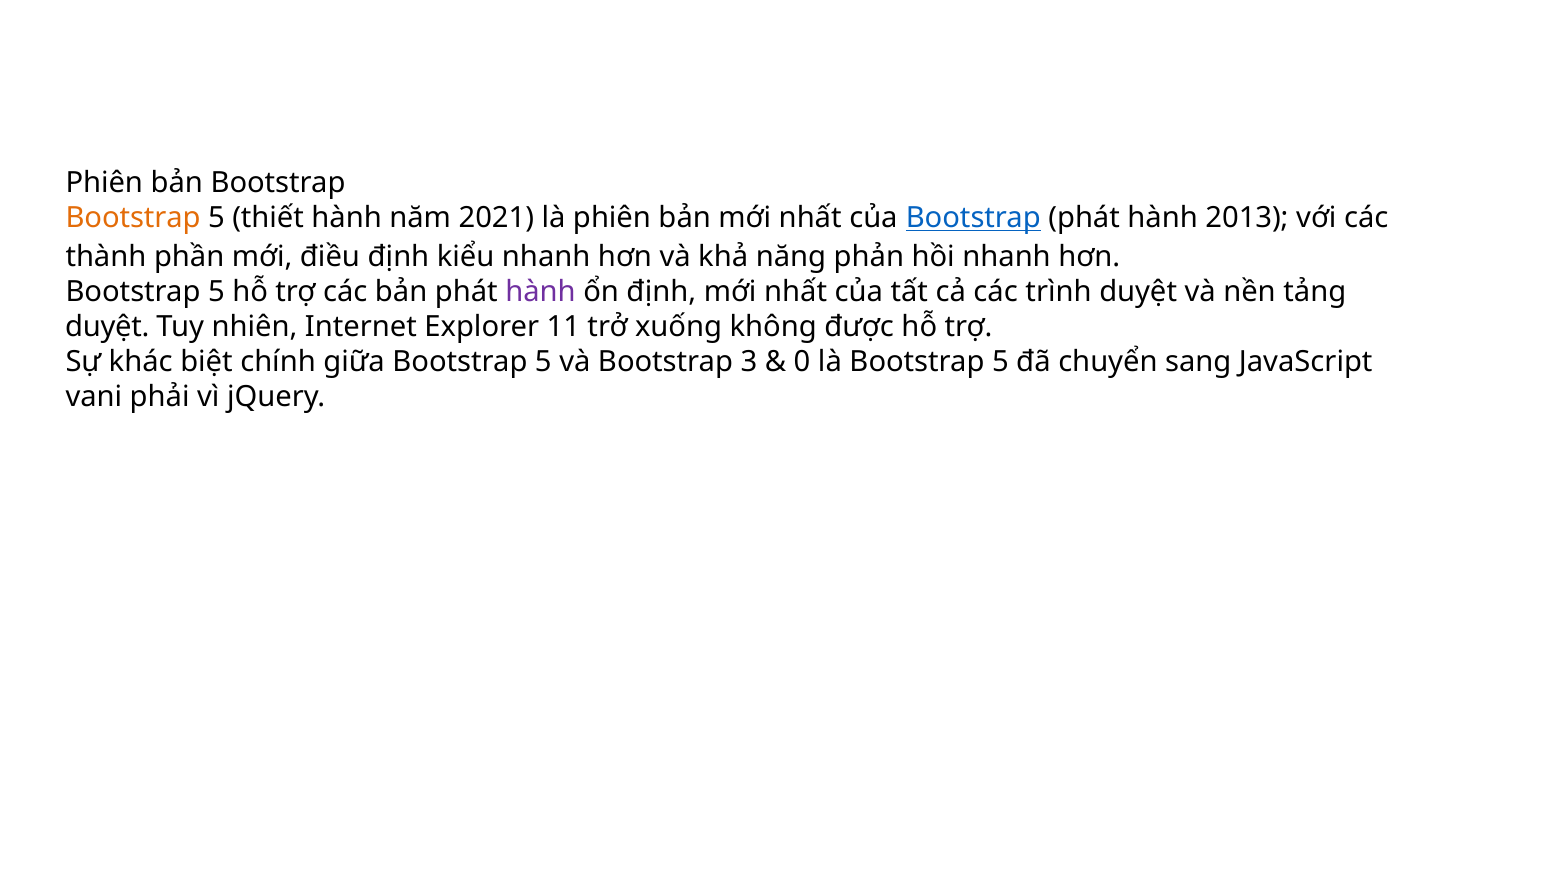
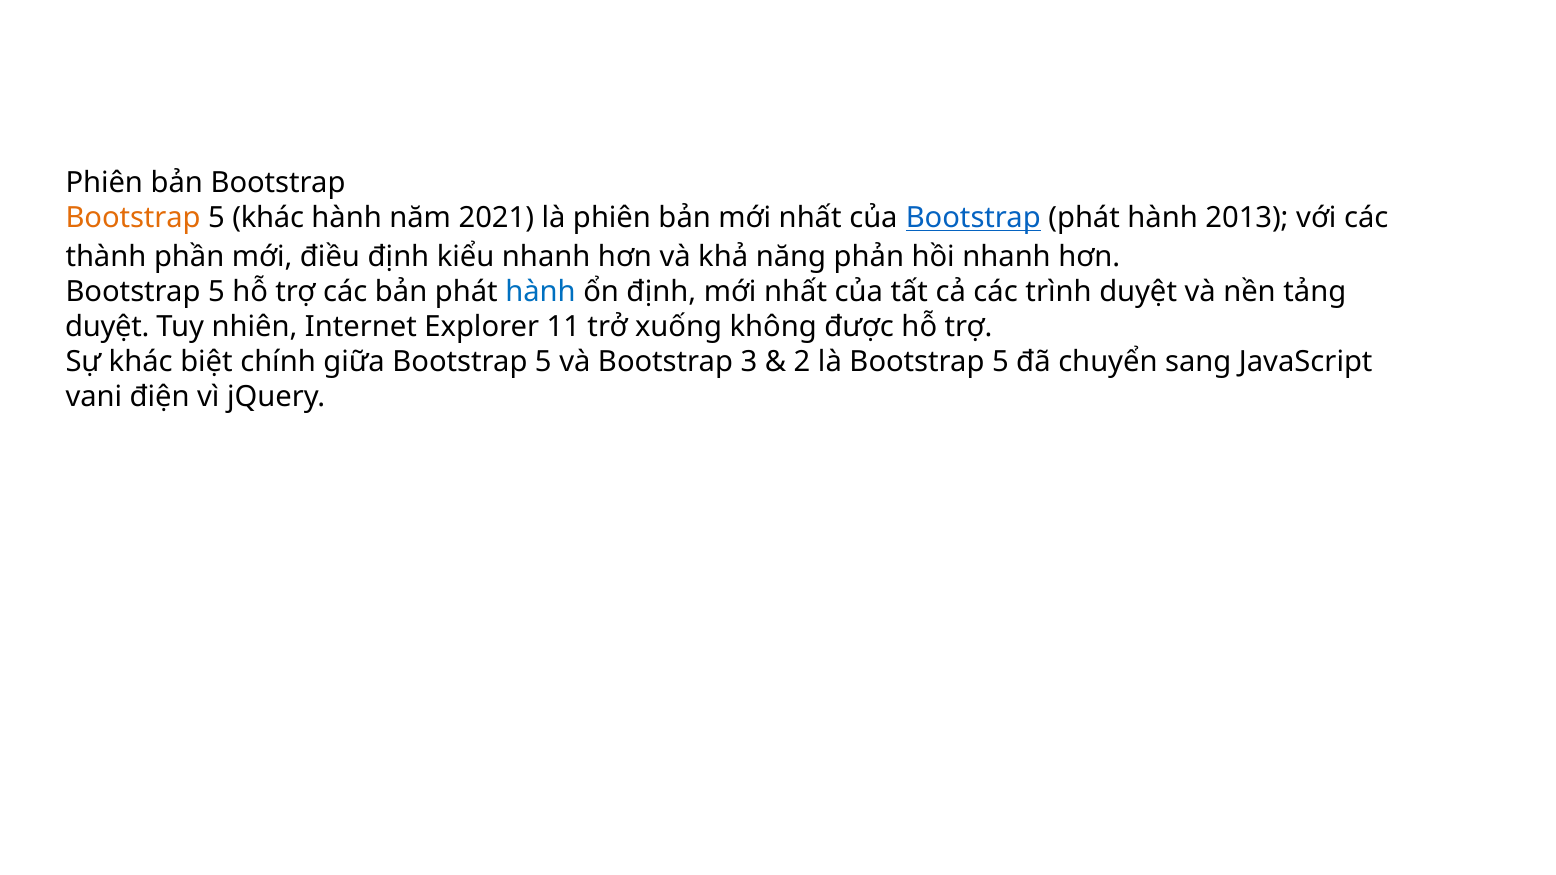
5 thiết: thiết -> khác (268, 218)
hành colour: purple -> blue (541, 292)
0: 0 -> 2 (802, 362)
phải: phải -> điện (160, 397)
